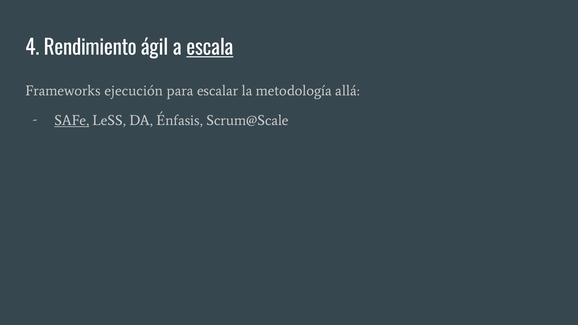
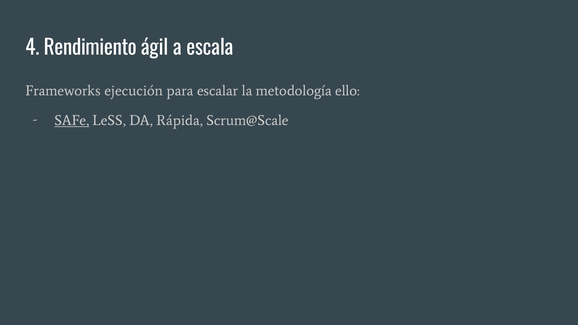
escala underline: present -> none (210, 48)
allá: allá -> ello (348, 91)
Énfasis: Énfasis -> Rápida (180, 120)
